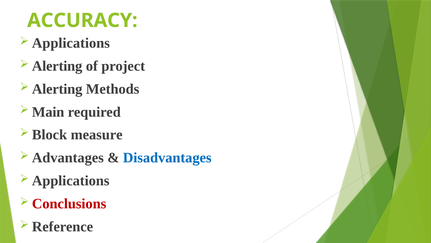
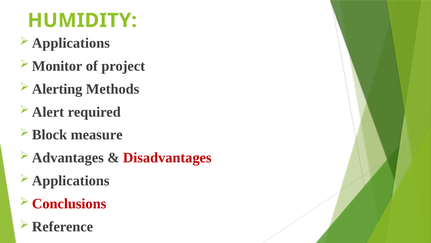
ACCURACY: ACCURACY -> HUMIDITY (82, 20)
Alerting: Alerting -> Monitor (57, 66)
Main: Main -> Alert (48, 112)
Disadvantages colour: blue -> red (167, 158)
